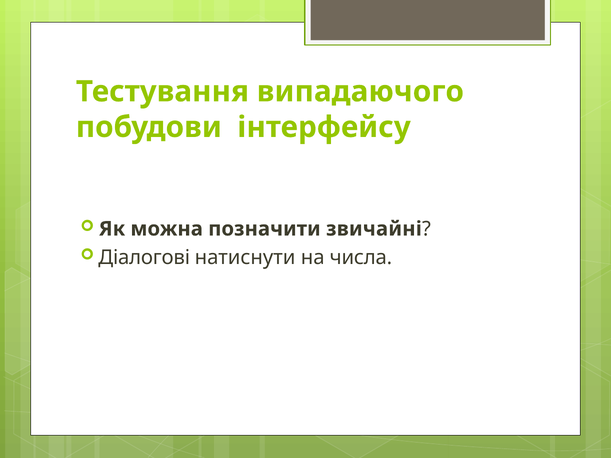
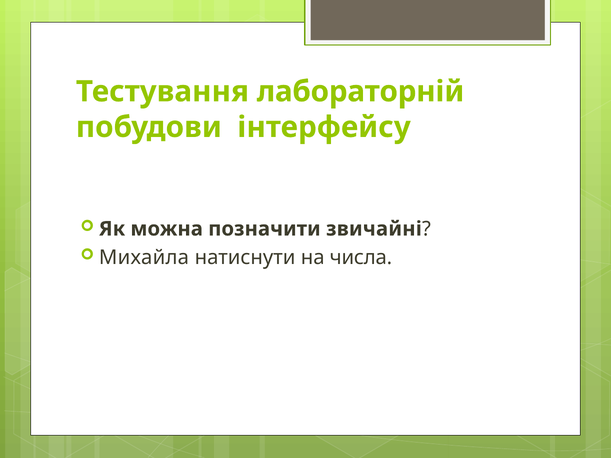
випадаючого: випадаючого -> лабораторній (360, 92)
Діалогові: Діалогові -> Михайла (144, 257)
